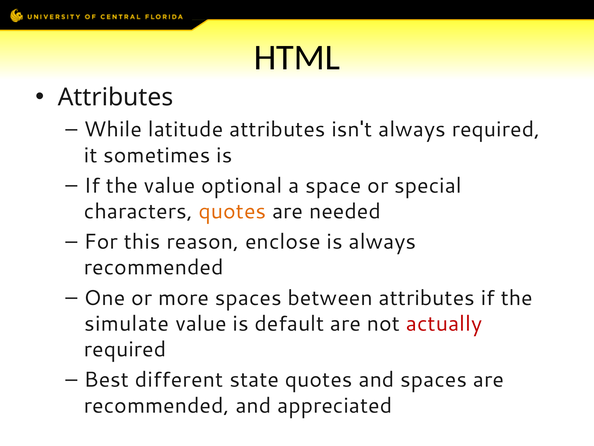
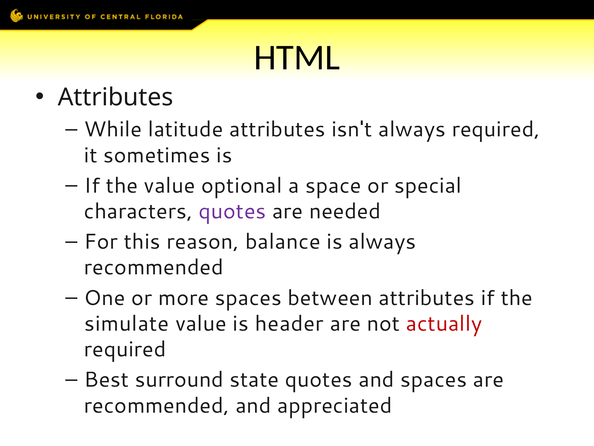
quotes colour: orange -> purple (232, 211)
enclose: enclose -> balance (283, 242)
default: default -> header (289, 323)
different: different -> surround (179, 379)
